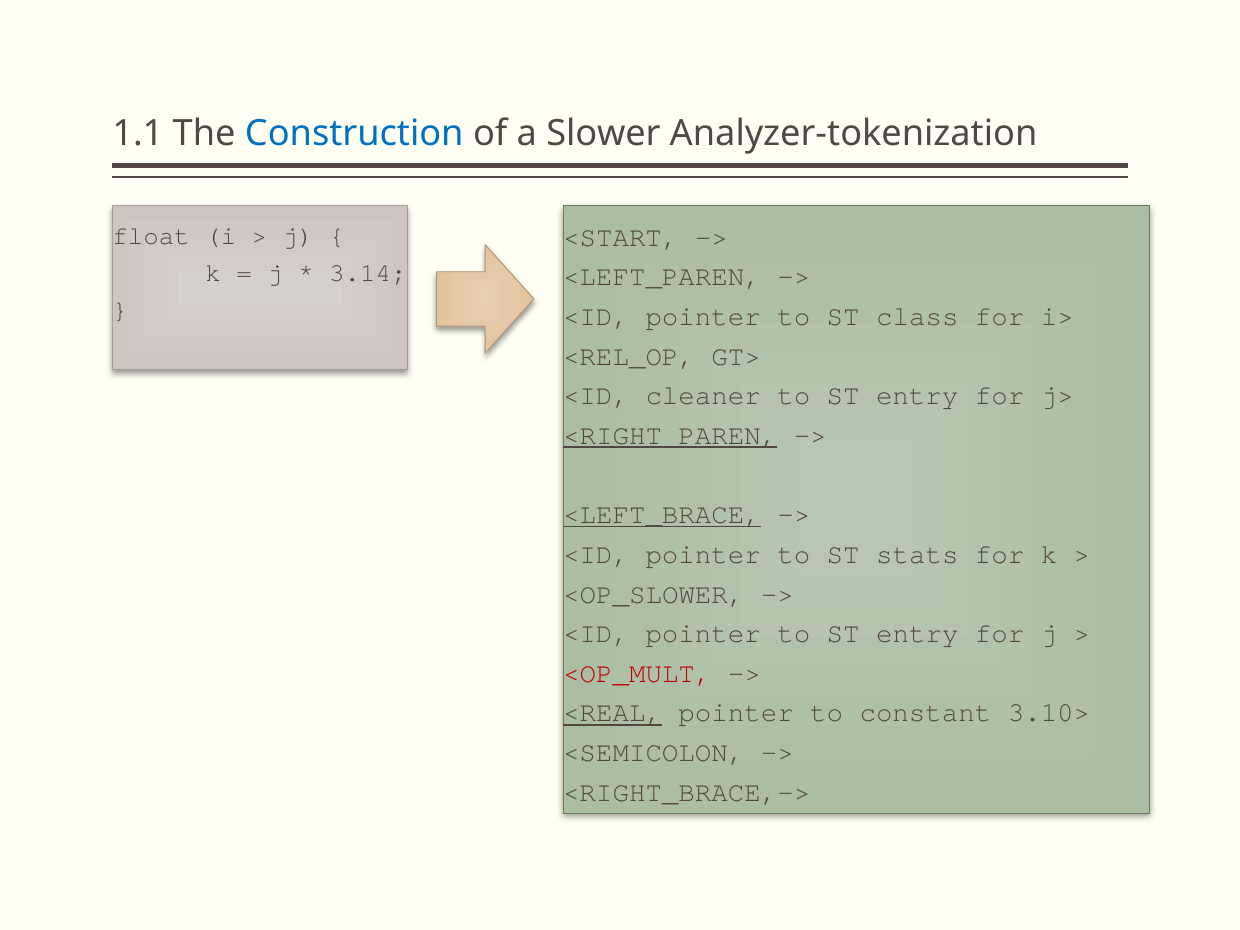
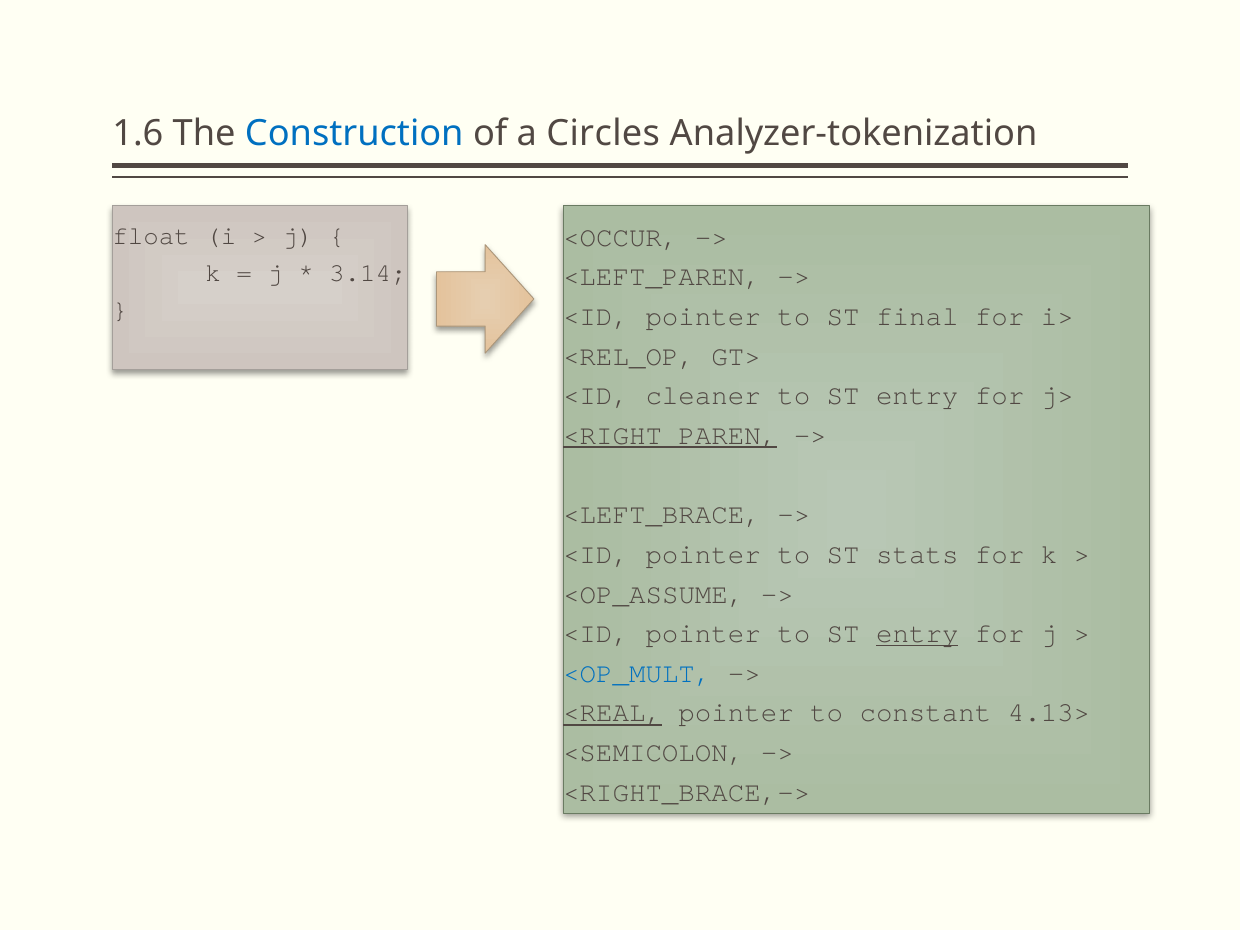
1.1: 1.1 -> 1.6 (138, 133)
Slower: Slower -> Circles (603, 133)
<START: <START -> <OCCUR (621, 237)
class: class -> final (917, 316)
<LEFT_BRACE underline: present -> none (662, 515)
<OP_SLOWER: <OP_SLOWER -> <OP_ASSUME (654, 594)
entry underline: none -> present (917, 634)
<OP_MULT colour: red -> blue (637, 673)
3.10>: 3.10> -> 4.13> (1049, 713)
